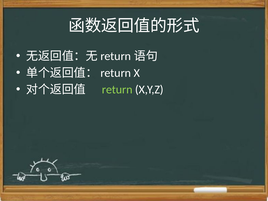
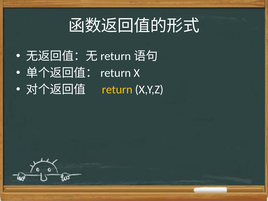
return colour: light green -> yellow (117, 90)
